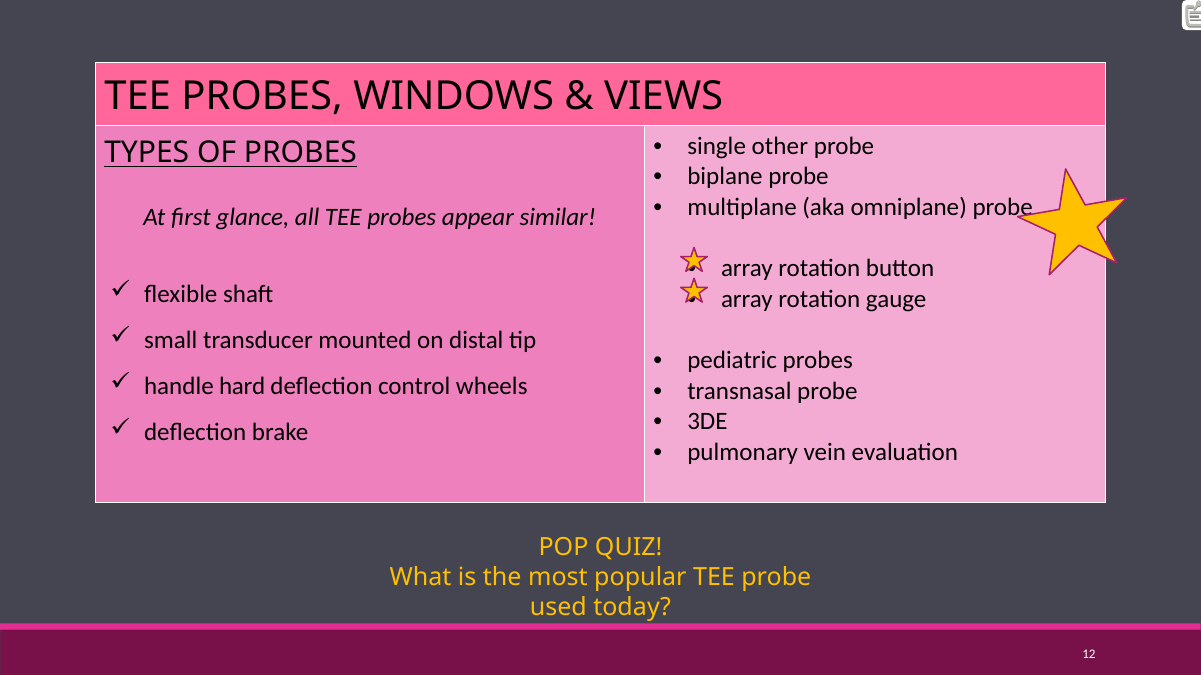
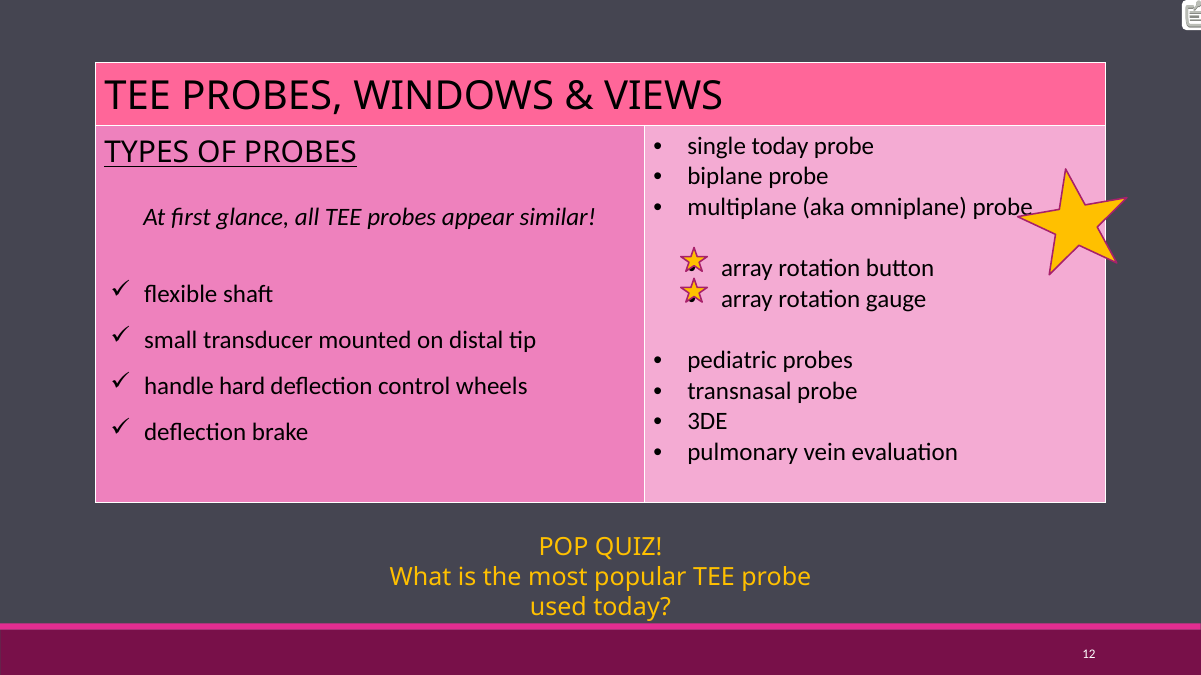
single other: other -> today (780, 146)
